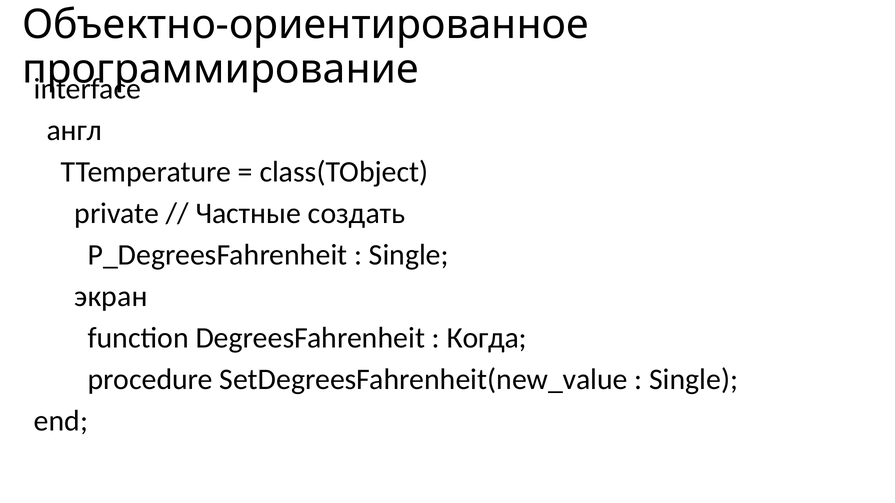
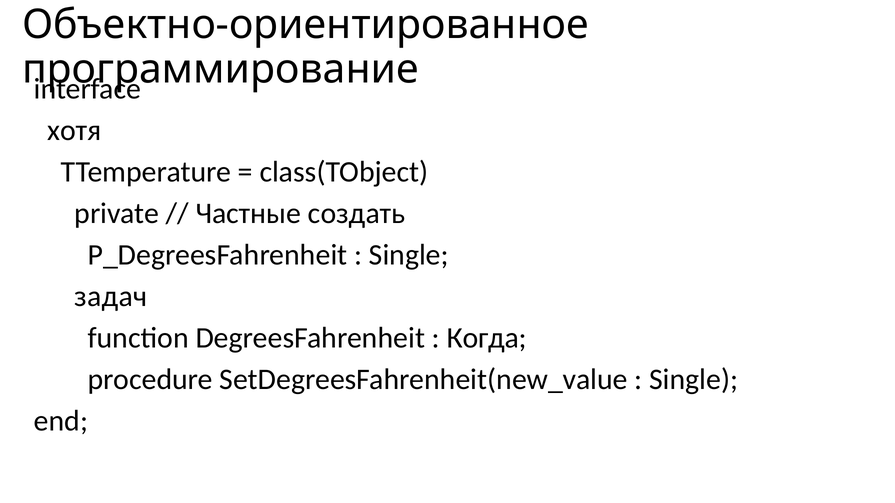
англ: англ -> хотя (74, 131)
экран: экран -> задач (111, 297)
